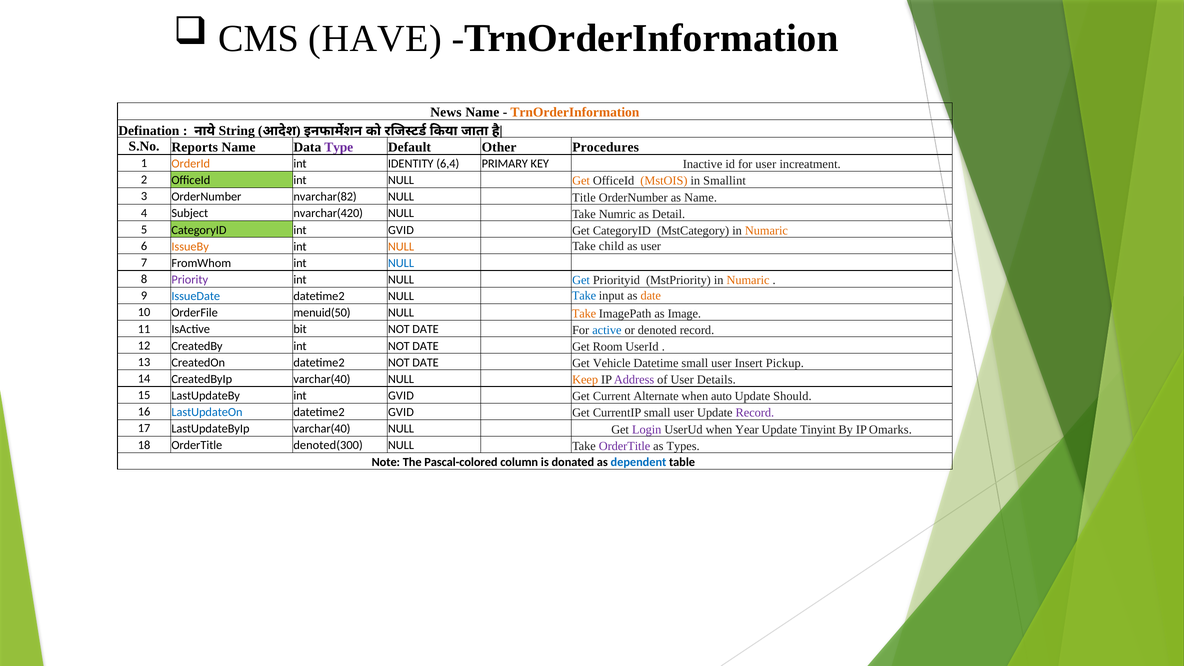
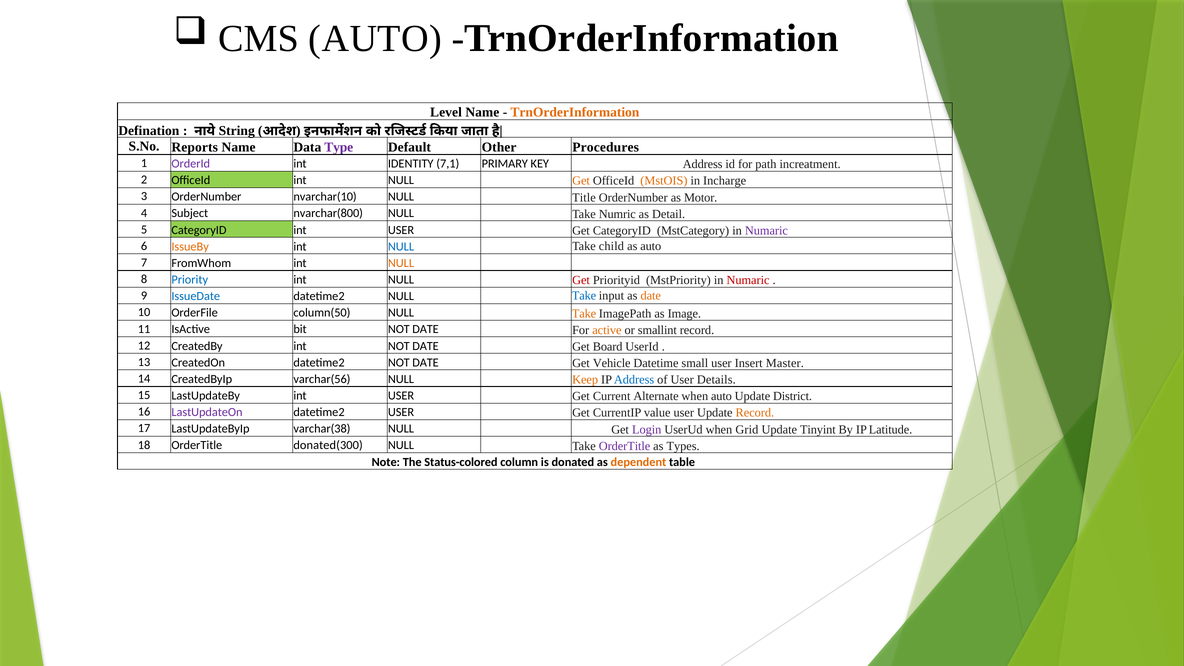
CMS HAVE: HAVE -> AUTO (375, 38)
News: News -> Level (446, 113)
OrderId colour: orange -> purple (191, 164)
6,4: 6,4 -> 7,1 (448, 164)
KEY Inactive: Inactive -> Address (703, 164)
for user: user -> path (766, 164)
Smallint: Smallint -> Incharge (725, 181)
nvarchar(82: nvarchar(82 -> nvarchar(10 (325, 197)
as Name: Name -> Motor (701, 197)
nvarchar(420: nvarchar(420 -> nvarchar(800 (328, 213)
CategoryID int GVID: GVID -> USER (401, 230)
Numaric colour: orange -> purple (766, 231)
NULL colour: orange -> blue (401, 247)
as user: user -> auto (651, 246)
NULL colour: blue -> orange (401, 263)
Priority colour: purple -> blue (190, 280)
Get colour: blue -> red (581, 280)
Numaric colour: orange -> red (748, 280)
menuid(50: menuid(50 -> column(50 (322, 313)
active colour: blue -> orange (607, 330)
denoted: denoted -> smallint (657, 330)
Room: Room -> Board (608, 347)
Pickup: Pickup -> Master (785, 363)
CreatedByIp varchar(40: varchar(40 -> varchar(56 (322, 379)
Address colour: purple -> blue (634, 380)
LastUpdateBy int GVID: GVID -> USER (401, 396)
Should: Should -> District (793, 396)
LastUpdateOn colour: blue -> purple (207, 412)
datetime2 GVID: GVID -> USER (401, 412)
CurrentIP small: small -> value (657, 413)
Record colour: purple -> orange (755, 413)
LastUpdateByIp varchar(40: varchar(40 -> varchar(38 (322, 429)
Year: Year -> Grid (747, 429)
Omarks: Omarks -> Latitude (891, 429)
denoted(300: denoted(300 -> donated(300 (328, 445)
Pascal-colored: Pascal-colored -> Status-colored (461, 462)
dependent colour: blue -> orange (638, 462)
